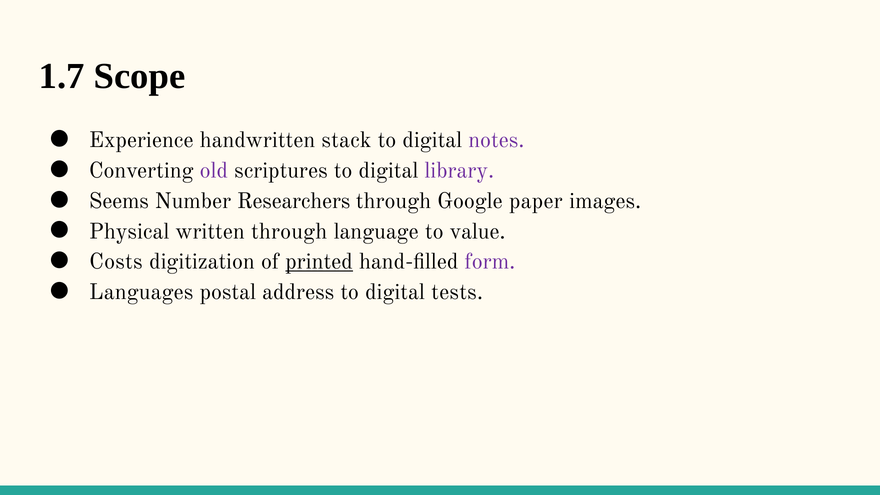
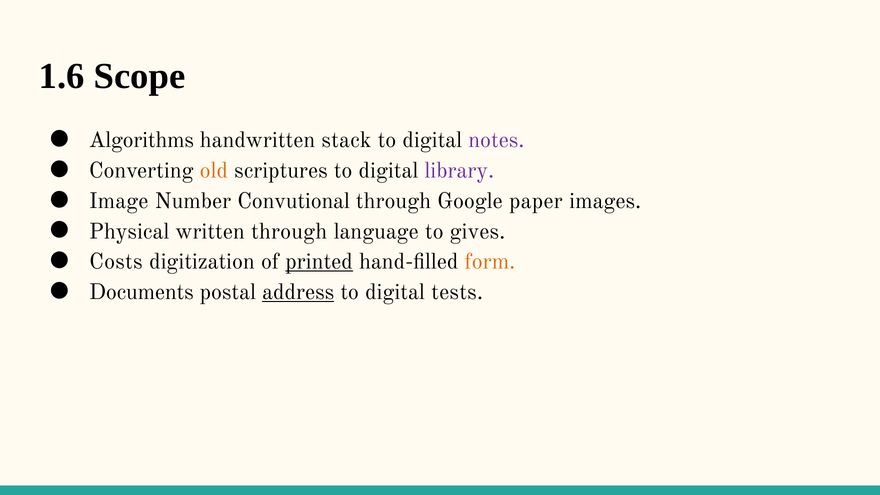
1.7: 1.7 -> 1.6 (62, 76)
Experience: Experience -> Algorithms (141, 140)
old colour: purple -> orange (214, 171)
Seems: Seems -> Image (119, 201)
Researchers: Researchers -> Convutional (294, 201)
value: value -> gives (478, 231)
form colour: purple -> orange (490, 262)
Languages: Languages -> Documents (141, 292)
address underline: none -> present (298, 292)
